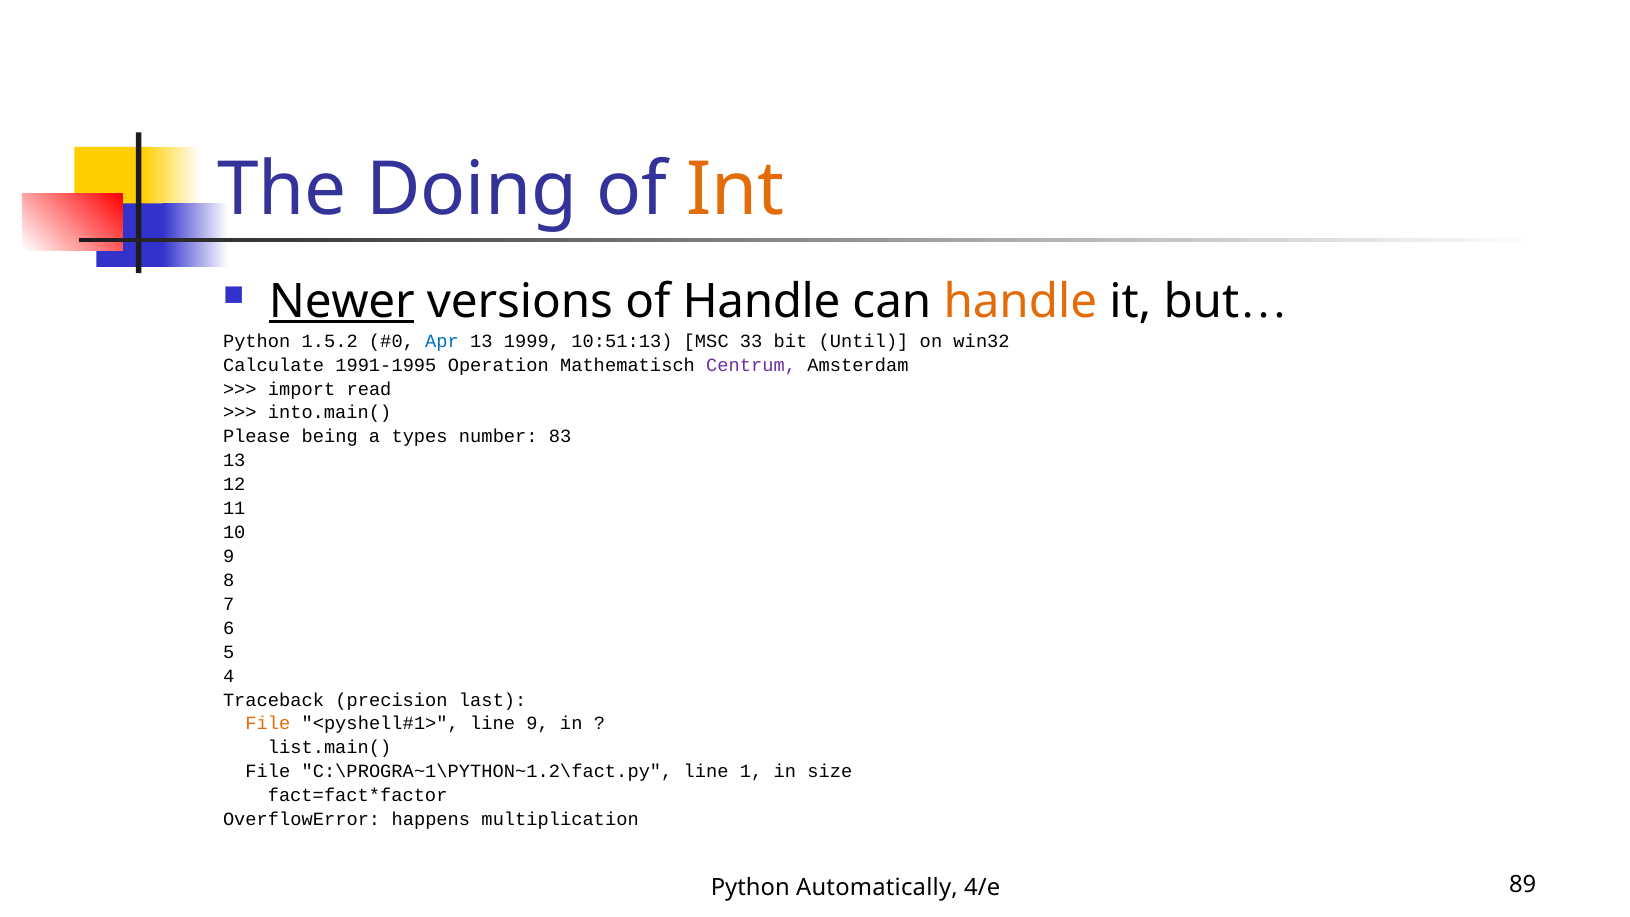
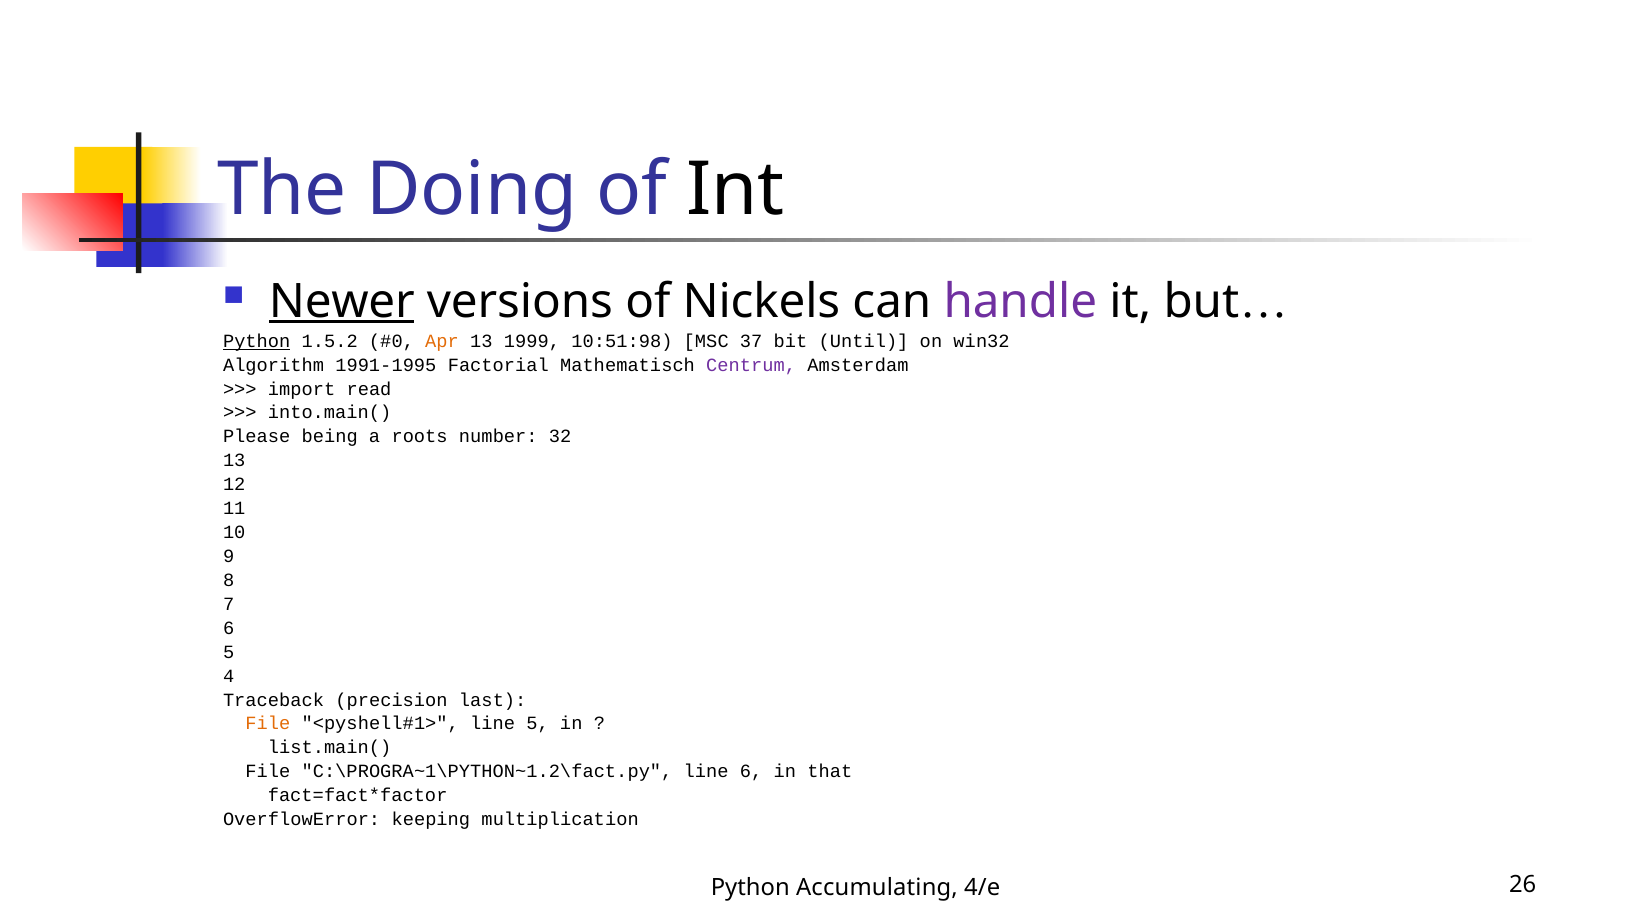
Int colour: orange -> black (736, 190)
of Handle: Handle -> Nickels (761, 301)
handle colour: orange -> purple (1020, 301)
Python underline: none -> present (257, 341)
Apr colour: blue -> orange (442, 341)
10:51:13: 10:51:13 -> 10:51:98 (622, 341)
33: 33 -> 37 (751, 341)
Calculate: Calculate -> Algorithm (274, 365)
Operation: Operation -> Factorial (498, 365)
types: types -> roots (420, 437)
83: 83 -> 32 (560, 437)
line 9: 9 -> 5 (538, 724)
line 1: 1 -> 6 (751, 772)
size: size -> that (830, 772)
happens: happens -> keeping (431, 819)
Automatically: Automatically -> Accumulating (877, 888)
89: 89 -> 26 (1523, 884)
